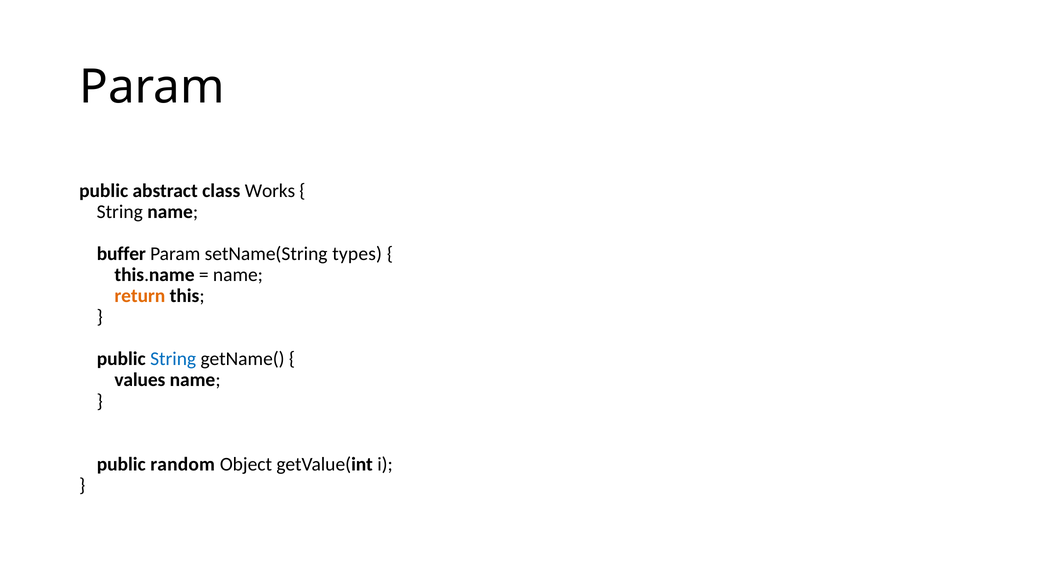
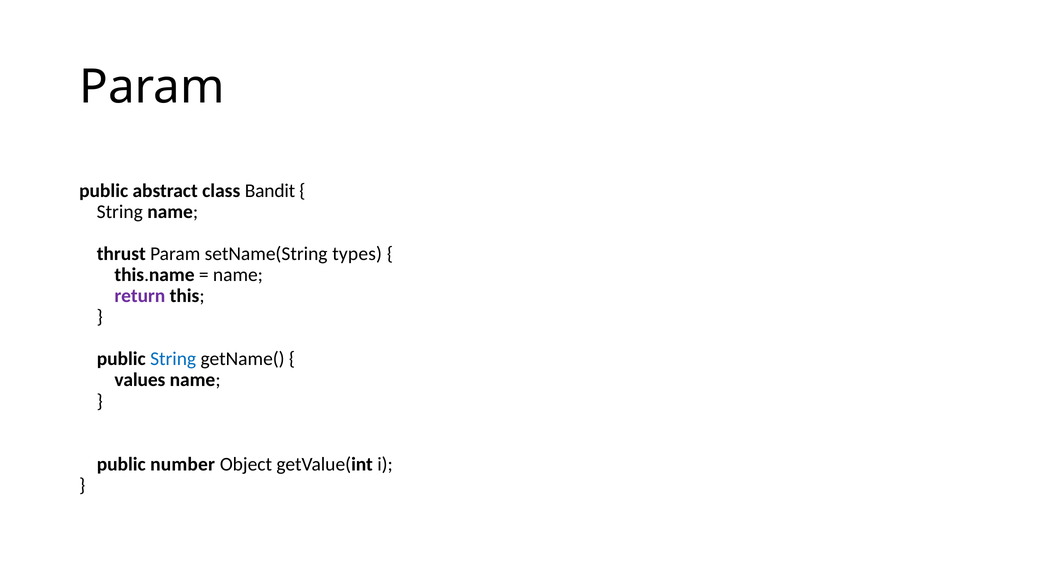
Works: Works -> Bandit (270, 191)
buffer: buffer -> thrust (121, 254)
return colour: orange -> purple (140, 296)
random: random -> number (183, 465)
